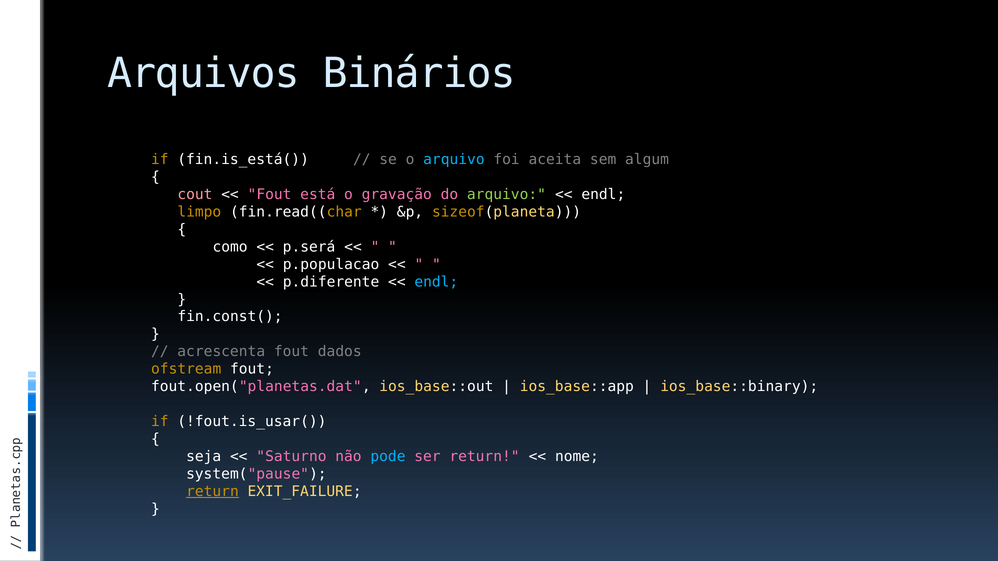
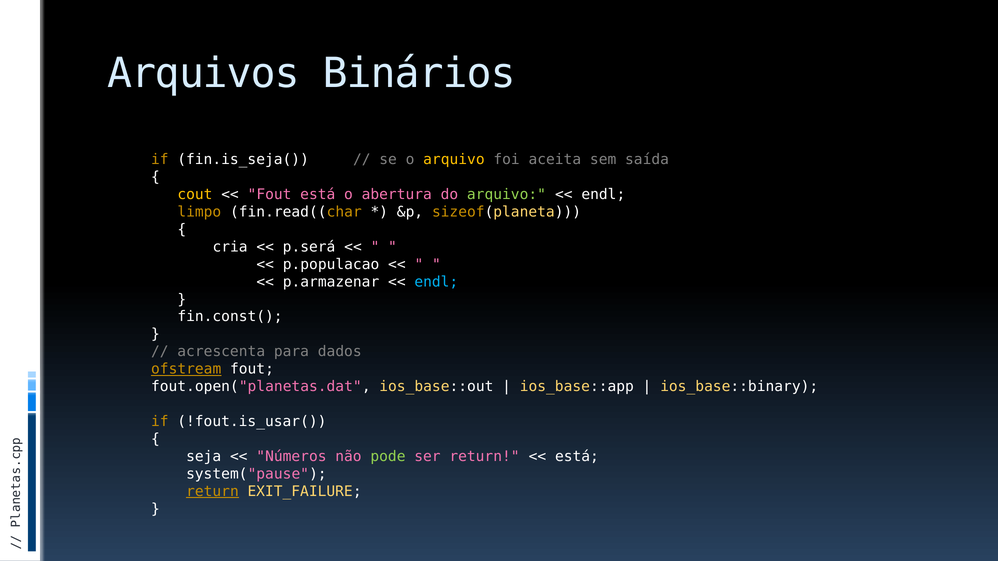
fin.is_está(: fin.is_está( -> fin.is_seja( (243, 160)
arquivo colour: light blue -> yellow (454, 160)
algum: algum -> saída (647, 160)
cout colour: pink -> yellow (195, 195)
gravação: gravação -> abertura (397, 195)
como: como -> cria (230, 247)
p.diferente: p.diferente -> p.armazenar (331, 282)
acrescenta fout: fout -> para (291, 352)
ofstream underline: none -> present (186, 369)
Saturno: Saturno -> Números (291, 457)
pode colour: light blue -> light green (388, 457)
nome: nome -> está (577, 457)
